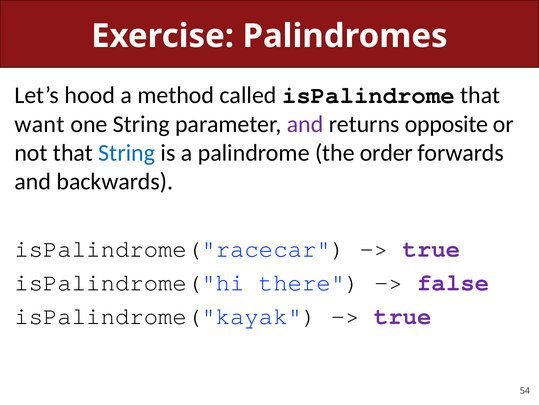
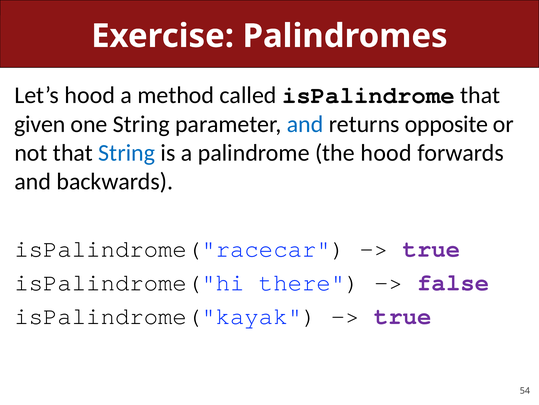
want: want -> given (40, 124)
and colour: purple -> blue (305, 124)
the order: order -> hood (386, 153)
